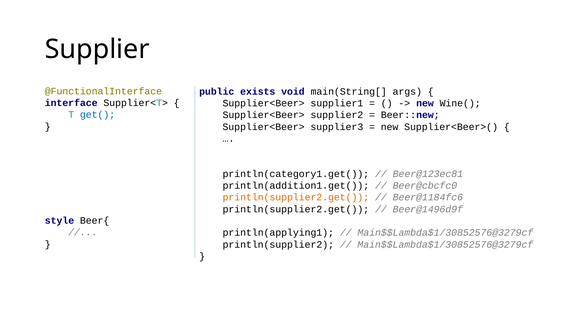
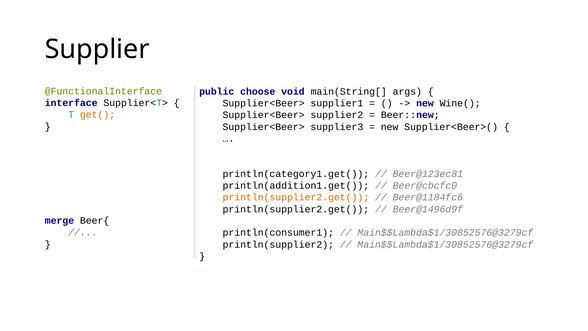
exists: exists -> choose (258, 91)
get( colour: blue -> orange (98, 115)
style: style -> merge (59, 220)
println(applying1: println(applying1 -> println(consumer1 (278, 233)
